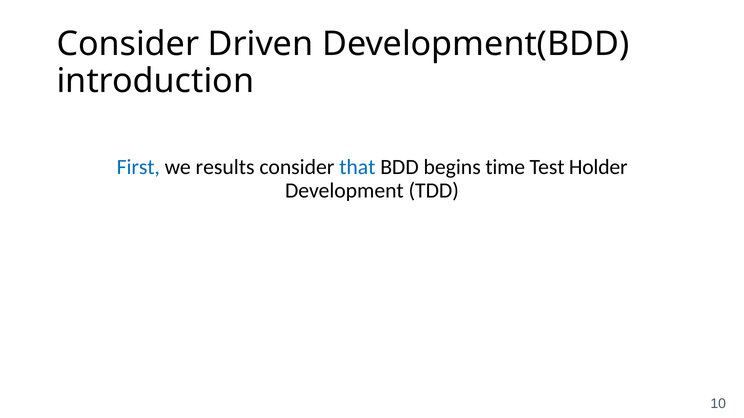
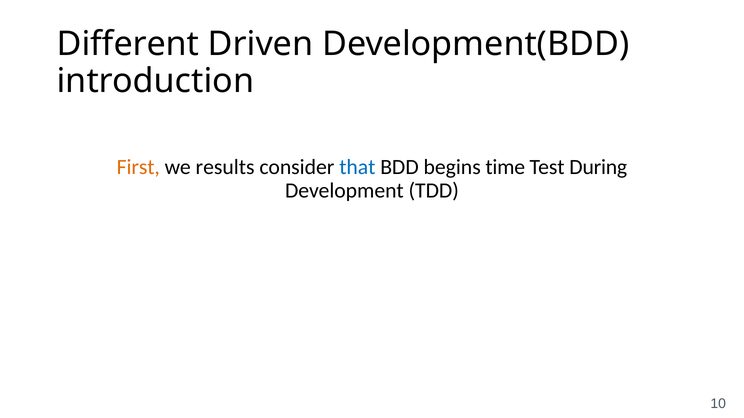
Consider: Consider -> Different (128, 44)
First colour: blue -> orange (138, 167)
Holder: Holder -> During (598, 167)
